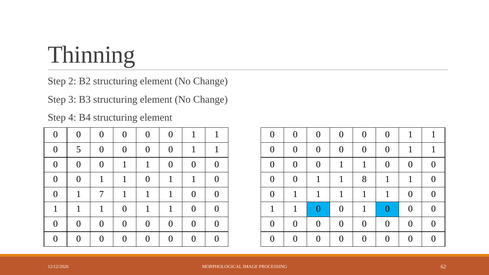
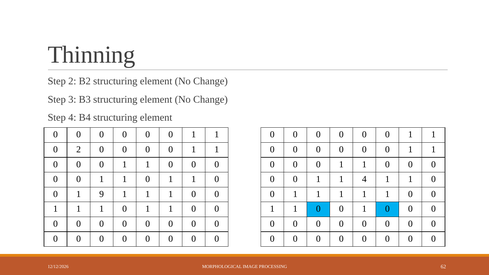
0 5: 5 -> 2 (79, 149)
1 8: 8 -> 4 (364, 179)
7: 7 -> 9 (102, 194)
